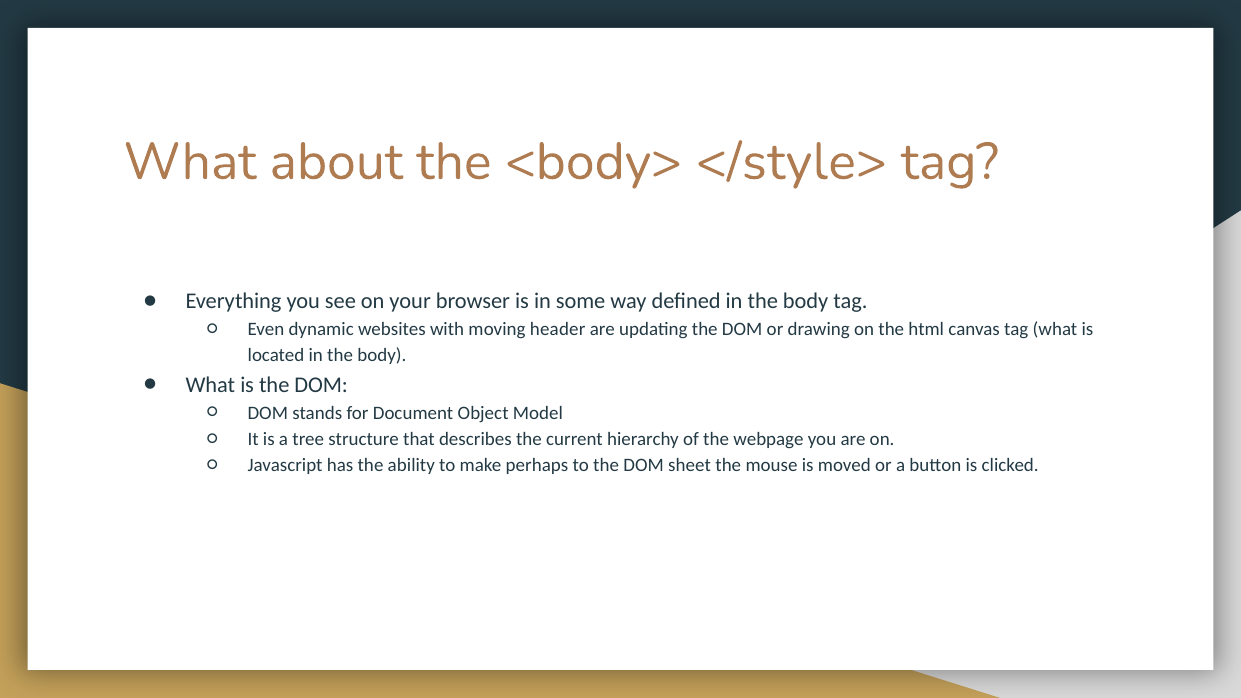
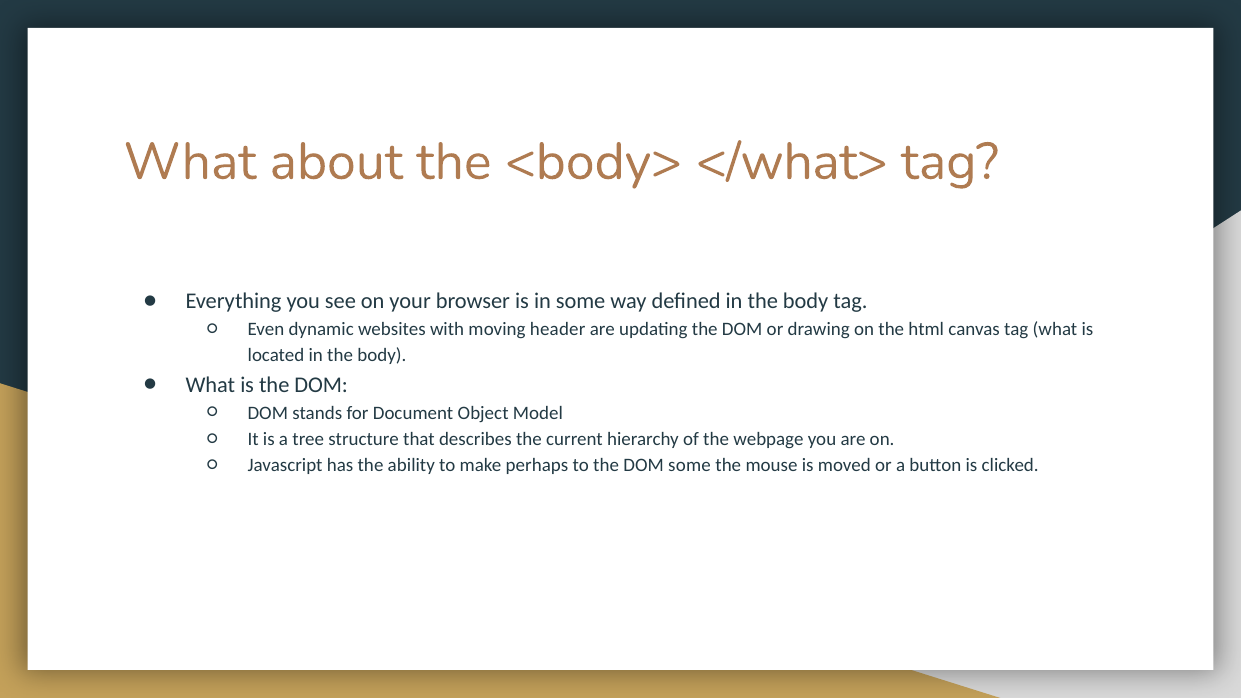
</style>: </style> -> </what> (792, 162)
DOM sheet: sheet -> some (690, 465)
